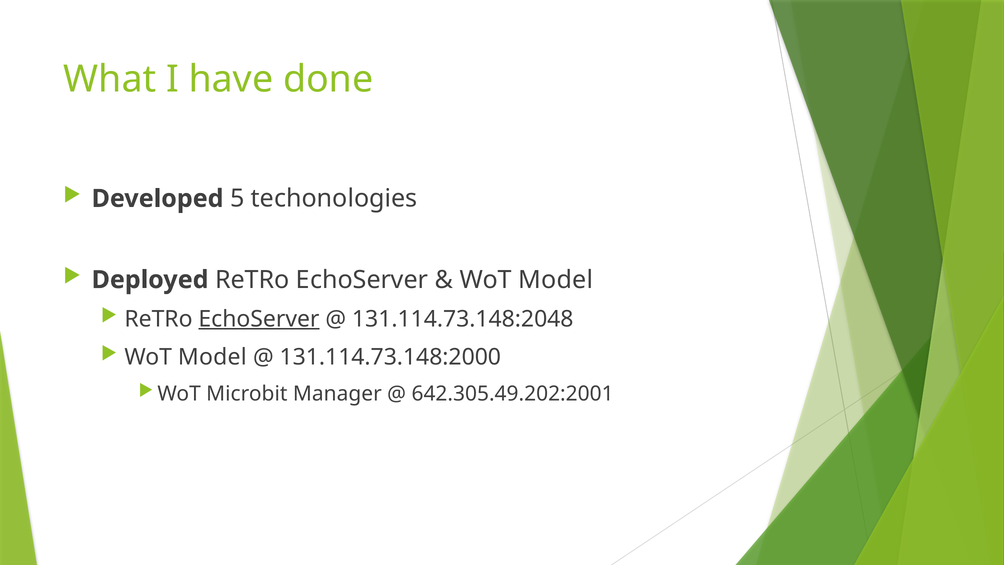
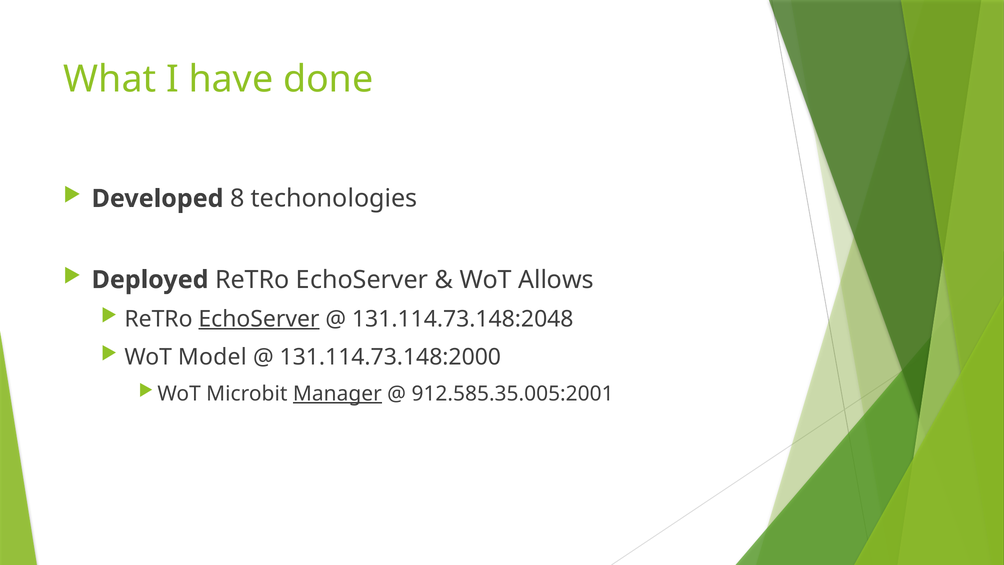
5: 5 -> 8 (237, 199)
Model: Model -> Allows (556, 280)
Manager underline: none -> present (337, 394)
642.305.49.202:2001: 642.305.49.202:2001 -> 912.585.35.005:2001 (513, 394)
